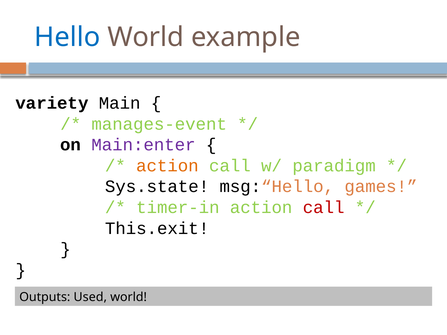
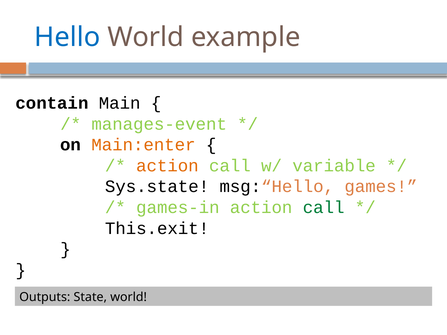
variety: variety -> contain (52, 103)
Main:enter colour: purple -> orange (143, 145)
paradigm: paradigm -> variable (334, 166)
timer-in: timer-in -> games-in (178, 208)
call colour: red -> green (324, 208)
Used: Used -> State (90, 297)
